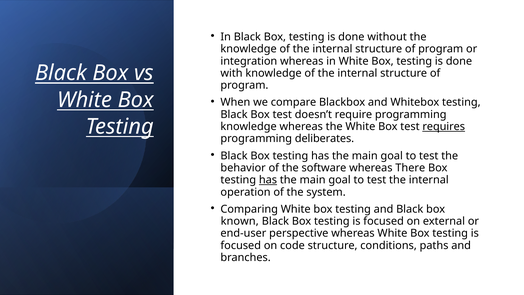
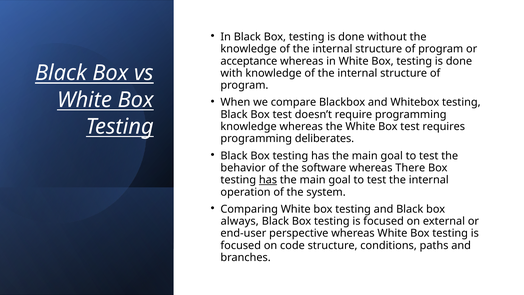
integration: integration -> acceptance (249, 61)
requires underline: present -> none (444, 127)
known: known -> always (240, 221)
